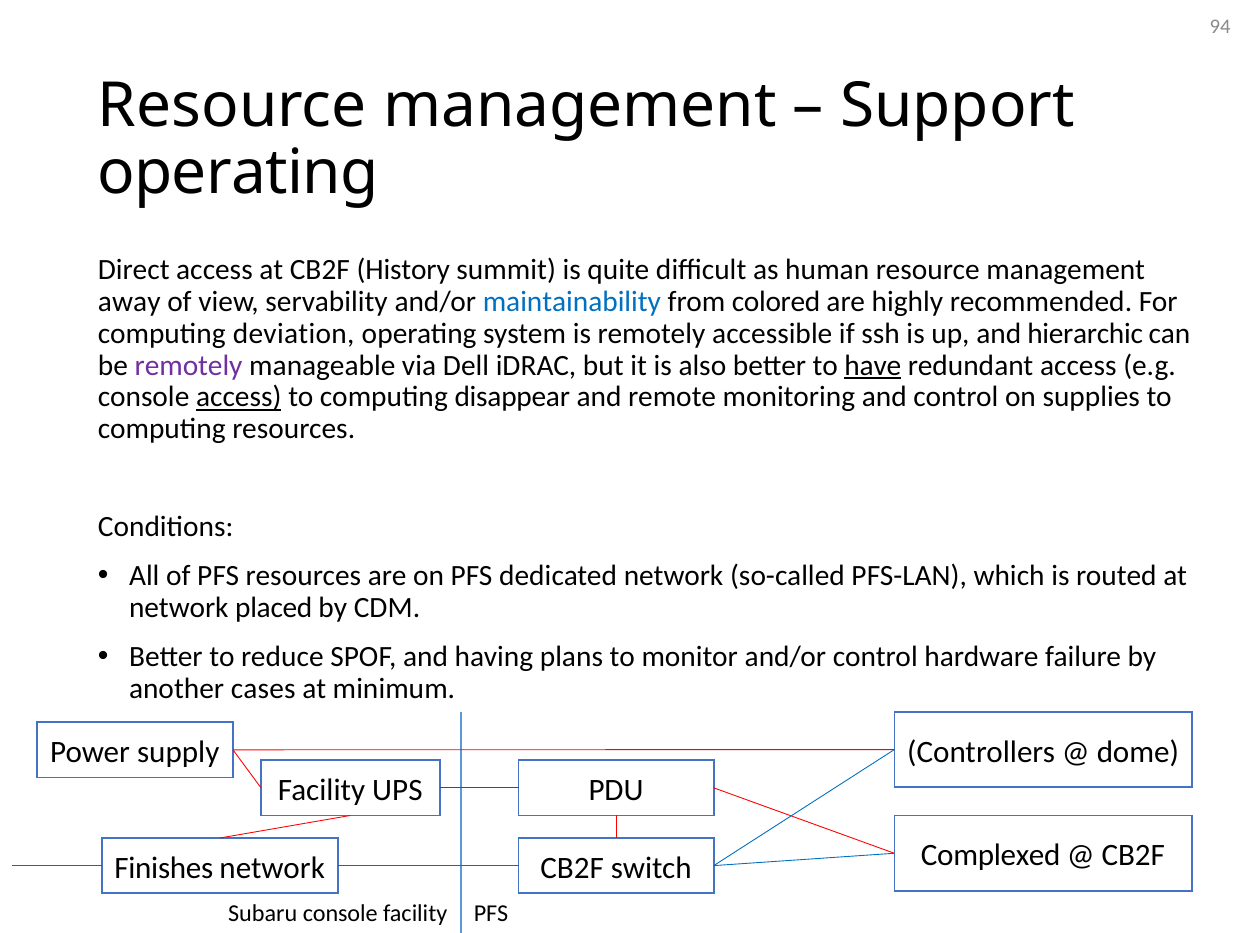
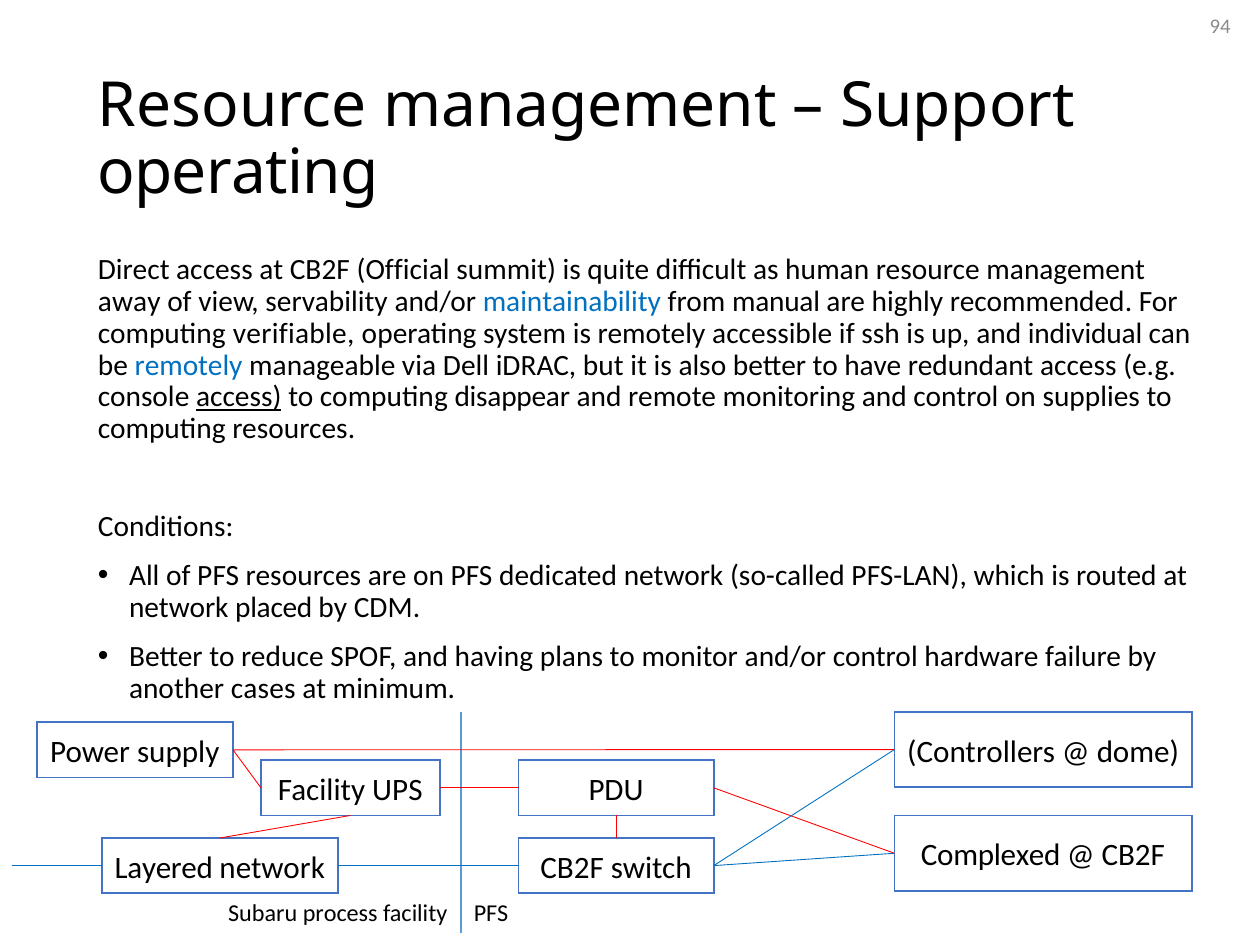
History: History -> Official (403, 270)
colored: colored -> manual (776, 302)
deviation: deviation -> verifiable (294, 334)
hierarchic: hierarchic -> individual (1085, 334)
remotely colour: purple -> blue (189, 365)
have underline: present -> none (873, 365)
Finishes: Finishes -> Layered (164, 868)
Subaru console: console -> process (340, 913)
